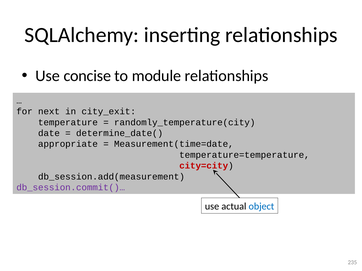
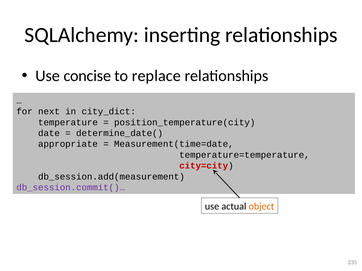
module: module -> replace (156, 76)
city_exit: city_exit -> city_dict (109, 112)
randomly_temperature(city: randomly_temperature(city -> position_temperature(city (185, 123)
object colour: blue -> orange (261, 207)
